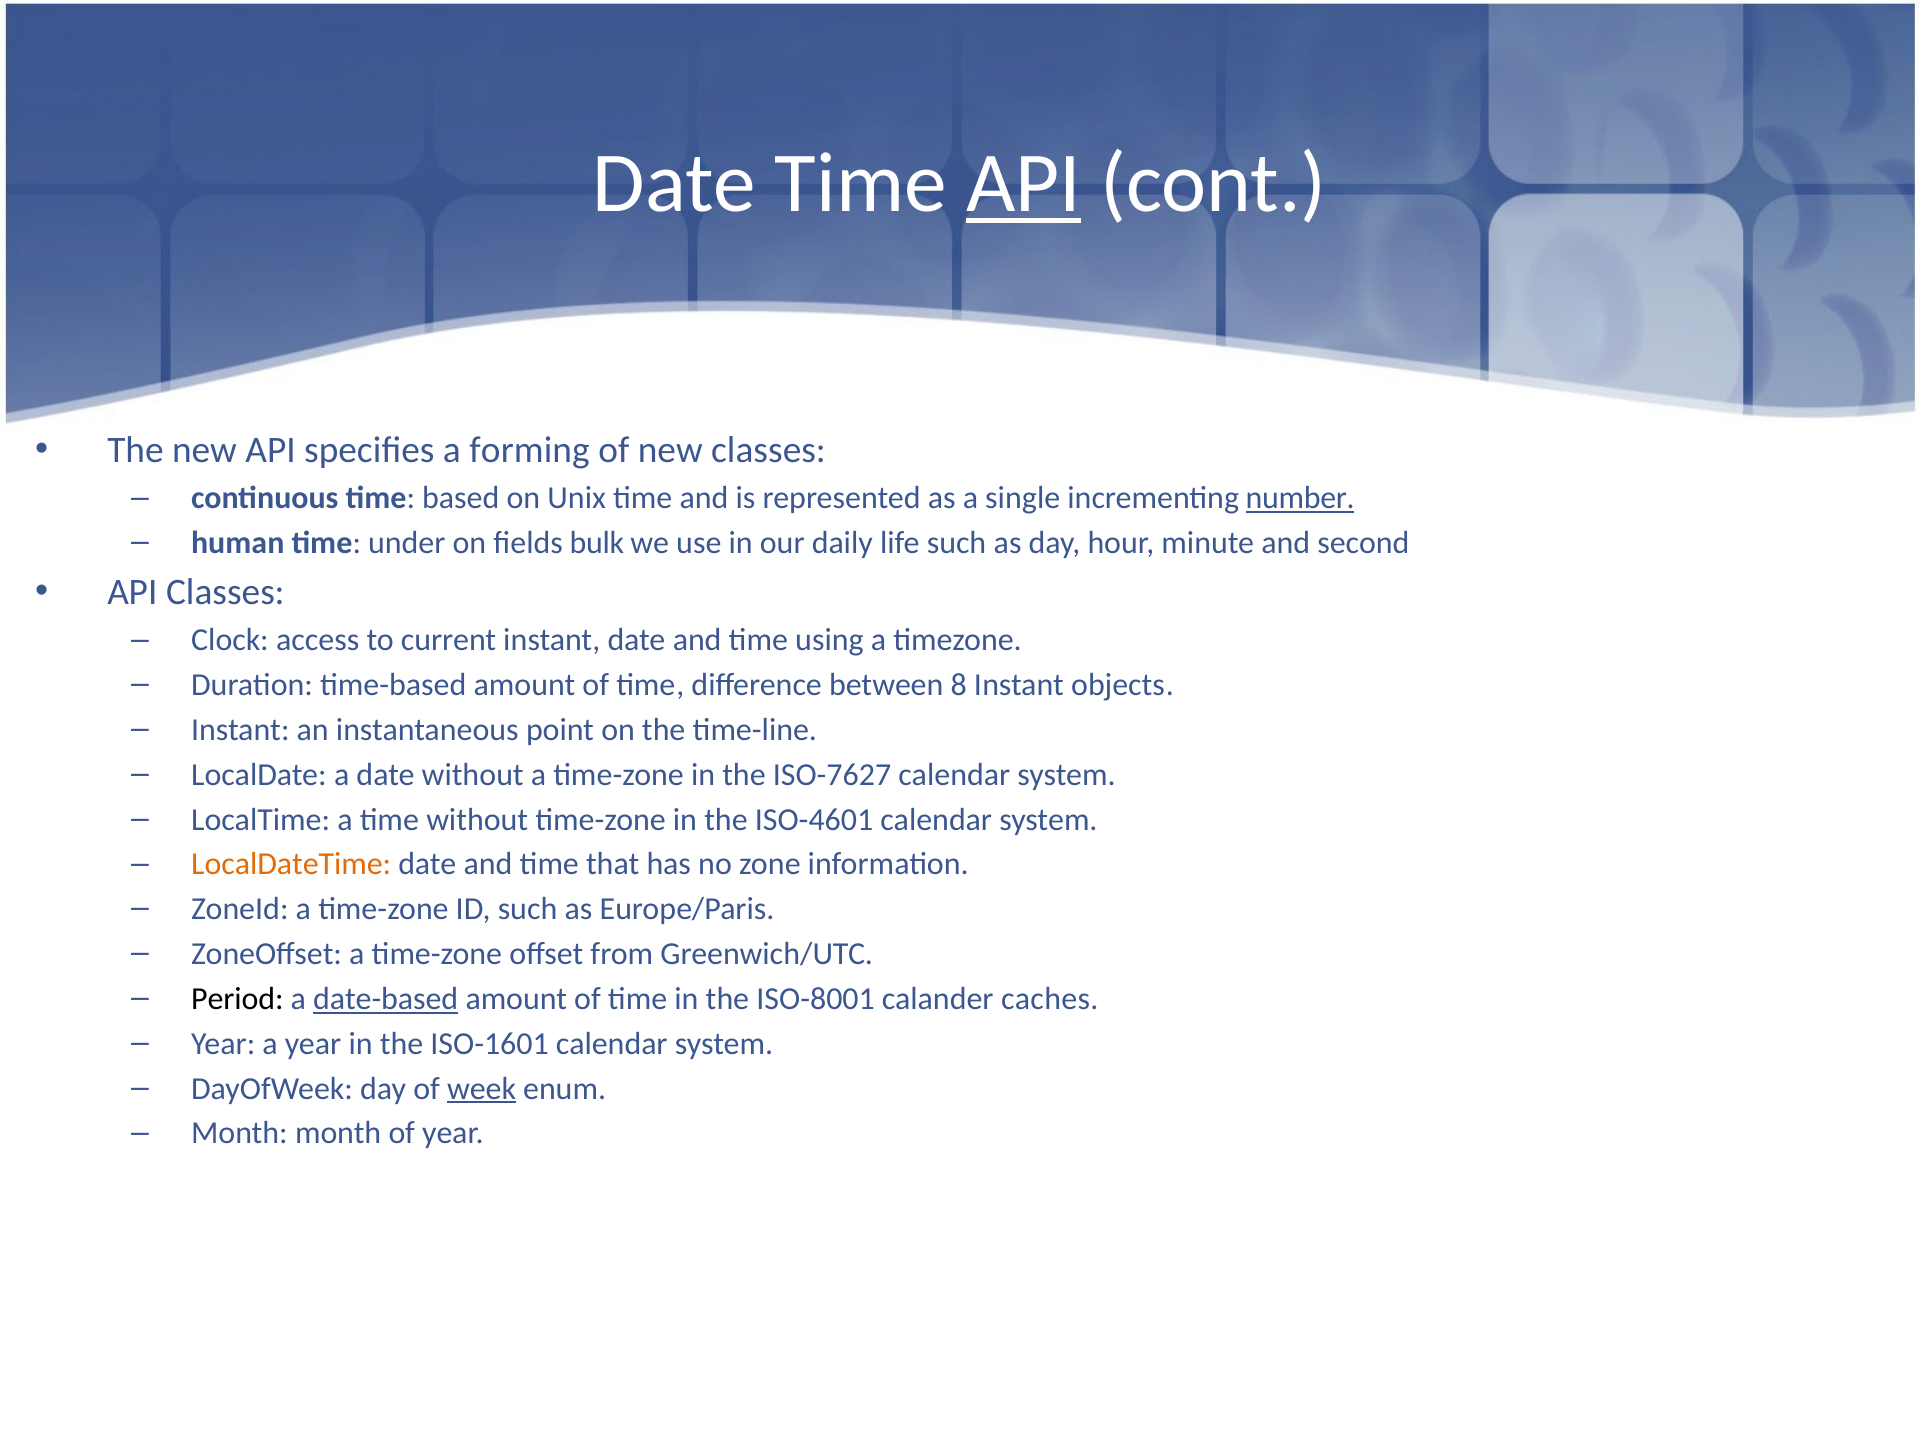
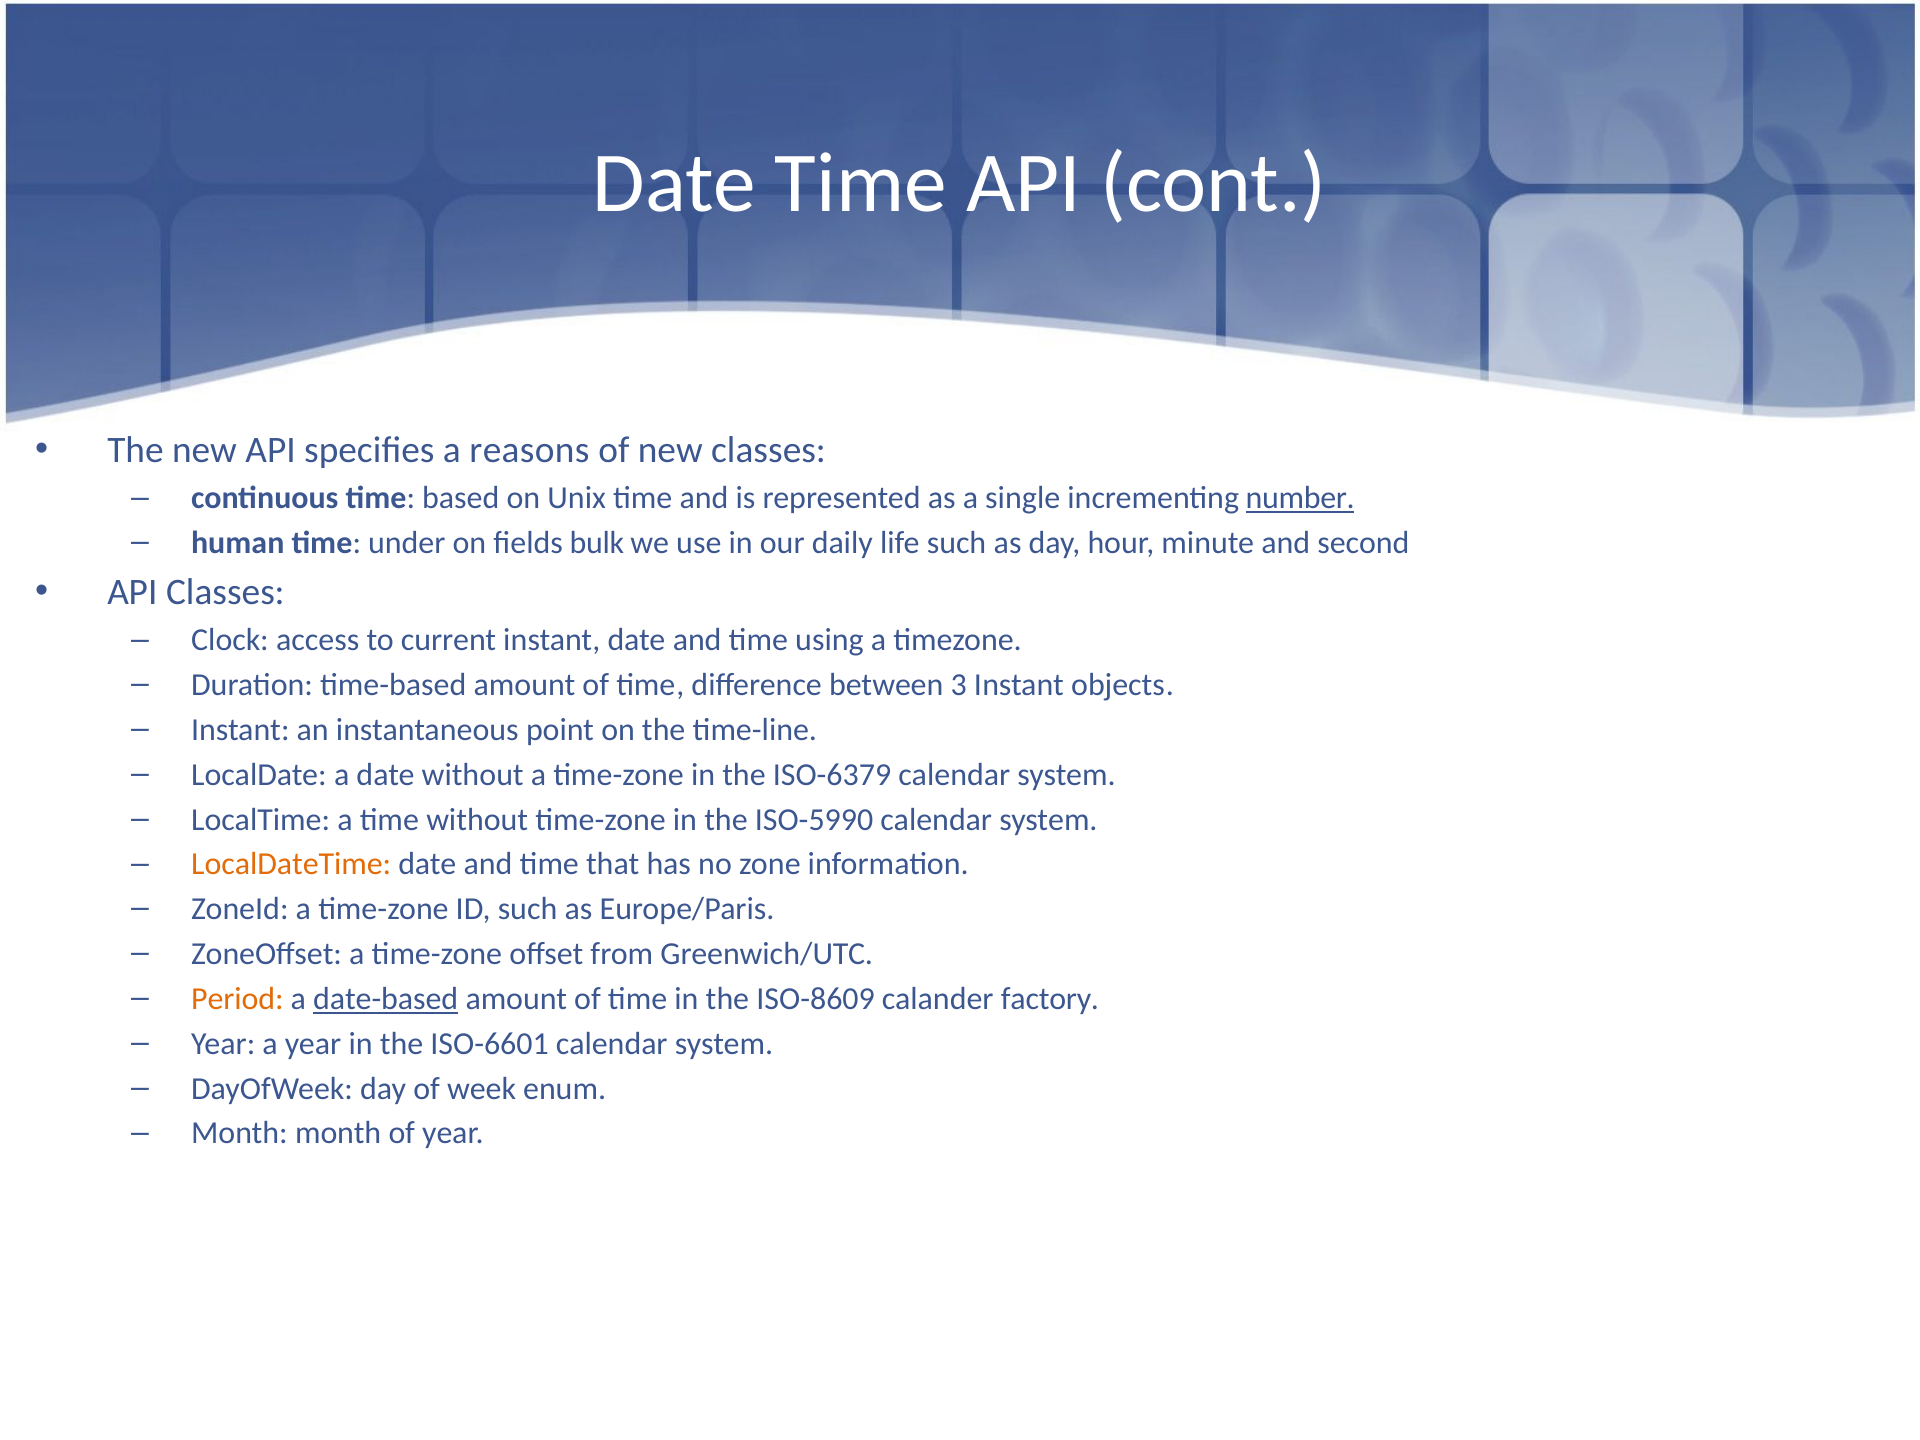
API underline: present -> none (1024, 184)
forming: forming -> reasons (529, 451)
8: 8 -> 3 (959, 685)
ISO-7627: ISO-7627 -> ISO-6379 (832, 775)
ISO-4601: ISO-4601 -> ISO-5990 (814, 820)
Period colour: black -> orange (237, 999)
ISO-8001: ISO-8001 -> ISO-8609 (816, 999)
caches: caches -> factory (1050, 999)
ISO-1601: ISO-1601 -> ISO-6601 (490, 1044)
week underline: present -> none (482, 1088)
